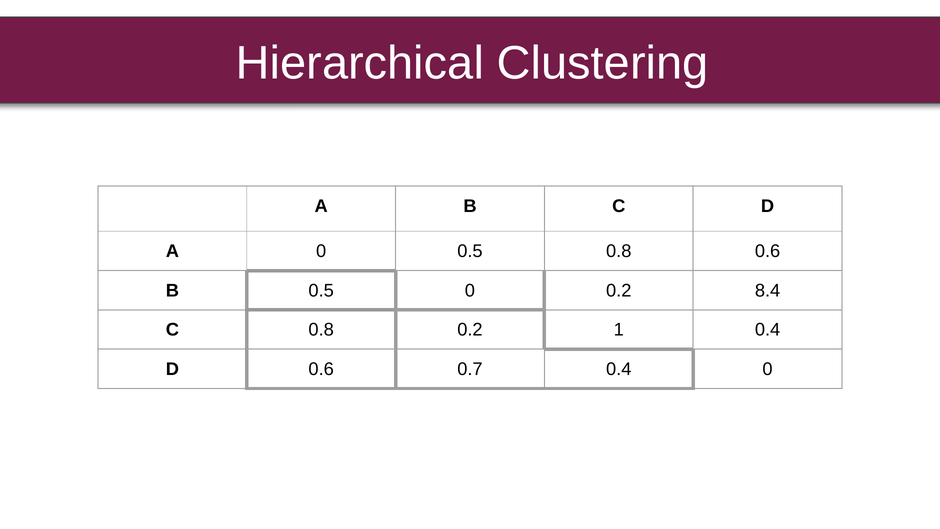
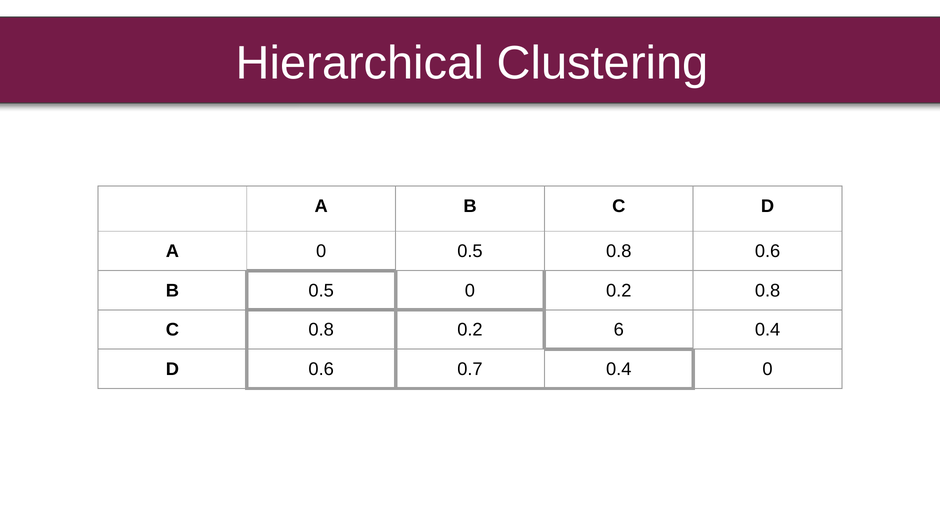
0.2 8.4: 8.4 -> 0.8 (768, 290)
1: 1 -> 6 (619, 330)
